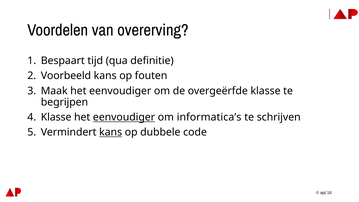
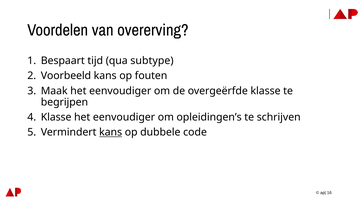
definitie: definitie -> subtype (152, 61)
eenvoudiger underline: present -> none (124, 117)
informatica’s: informatica’s -> opleidingen’s (209, 117)
